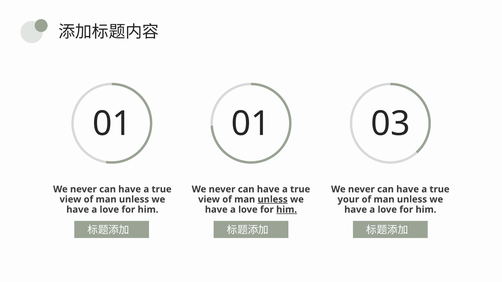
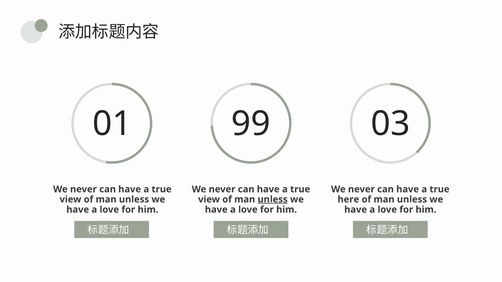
01 01: 01 -> 99 (251, 124)
your: your -> here (348, 200)
him underline: present -> none (287, 210)
